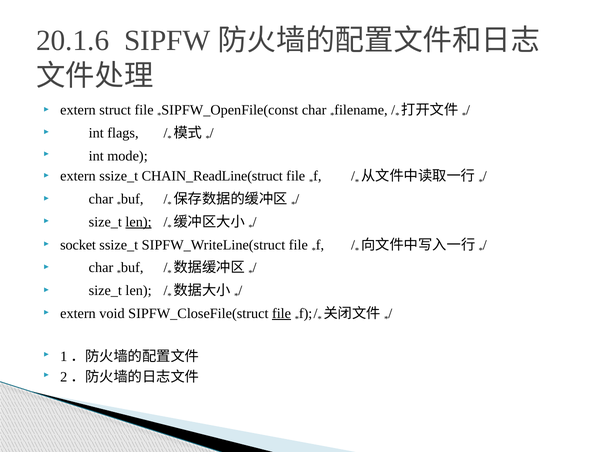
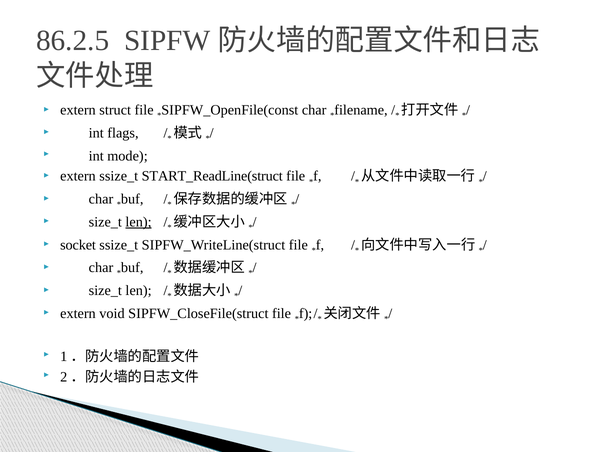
20.1.6: 20.1.6 -> 86.2.5 (73, 41)
CHAIN_ReadLine(struct: CHAIN_ReadLine(struct -> START_ReadLine(struct (212, 176)
file underline: present -> none (282, 314)
